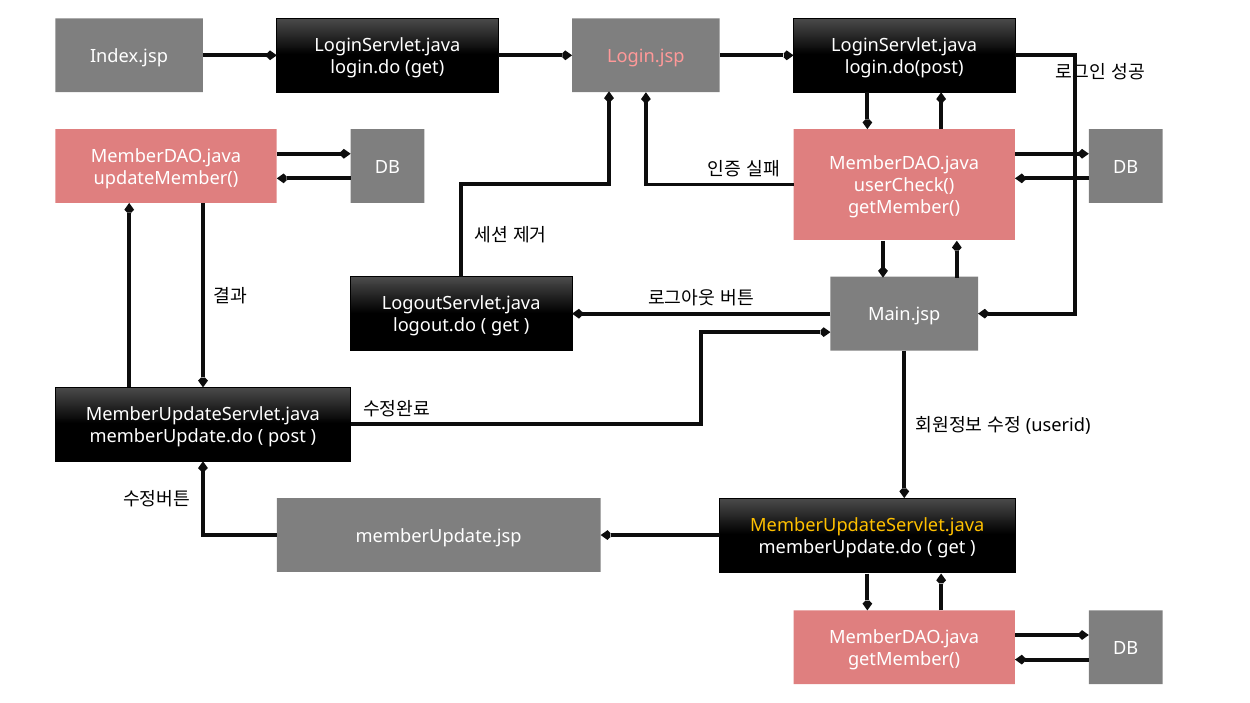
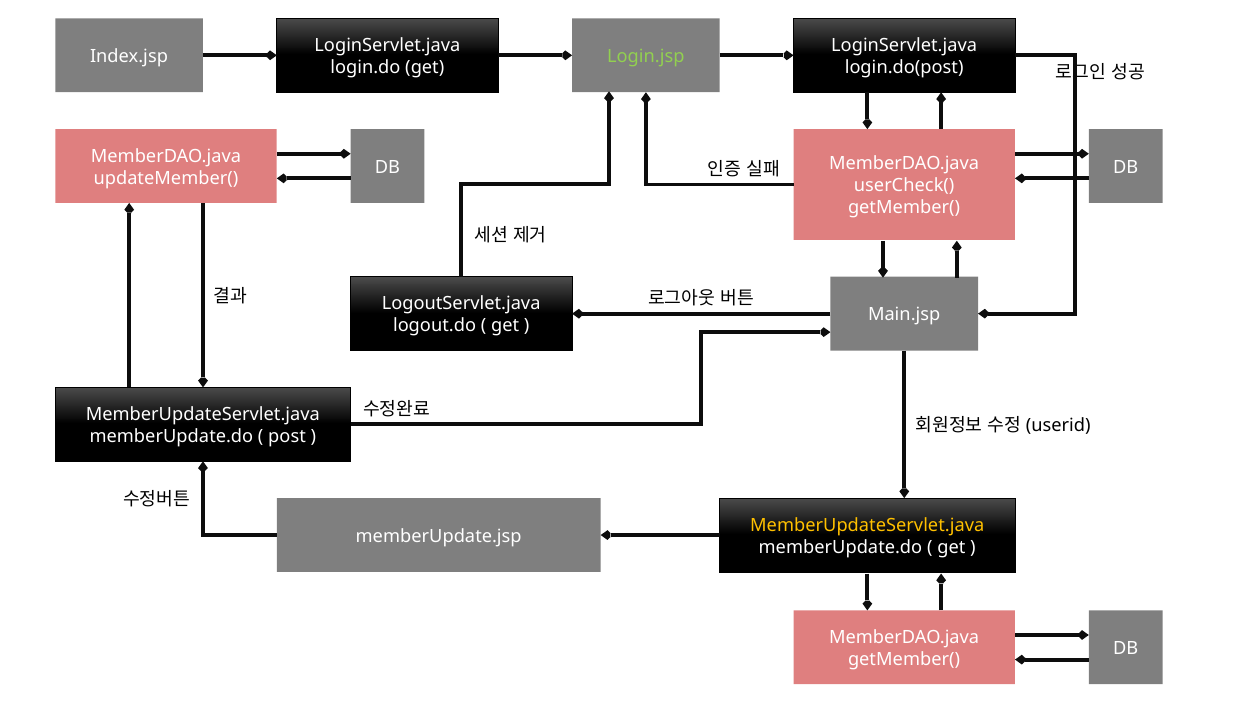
Login.jsp colour: pink -> light green (646, 57)
